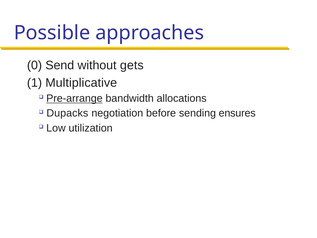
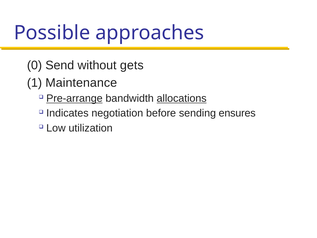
Multiplicative: Multiplicative -> Maintenance (81, 83)
allocations underline: none -> present (182, 98)
Dupacks: Dupacks -> Indicates (67, 113)
